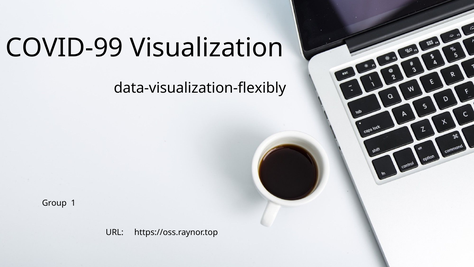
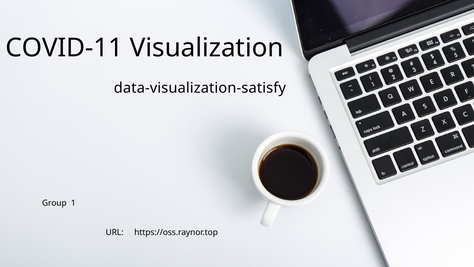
COVID-99: COVID-99 -> COVID-11 (64, 48)
data-visualization-flexibly: data-visualization-flexibly -> data-visualization-satisfy (200, 88)
